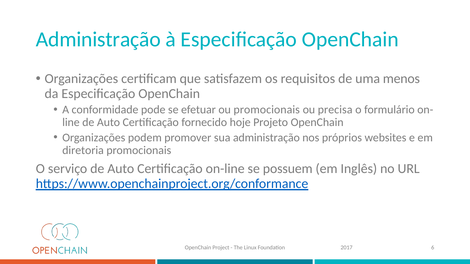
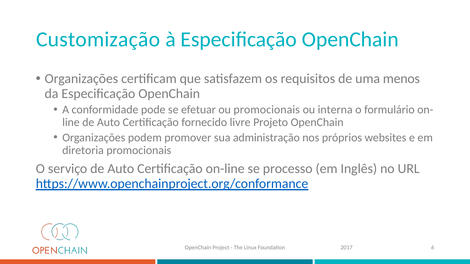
Administração: Administração -> Customização (98, 39)
precisa: precisa -> interna (335, 110)
hoje: hoje -> livre (240, 123)
possuem: possuem -> processo (288, 169)
